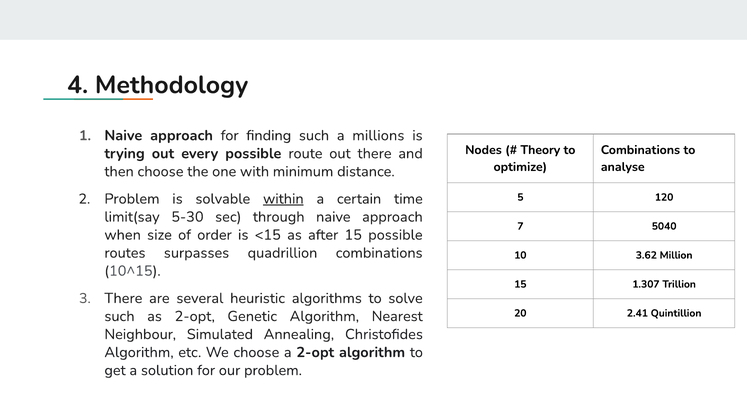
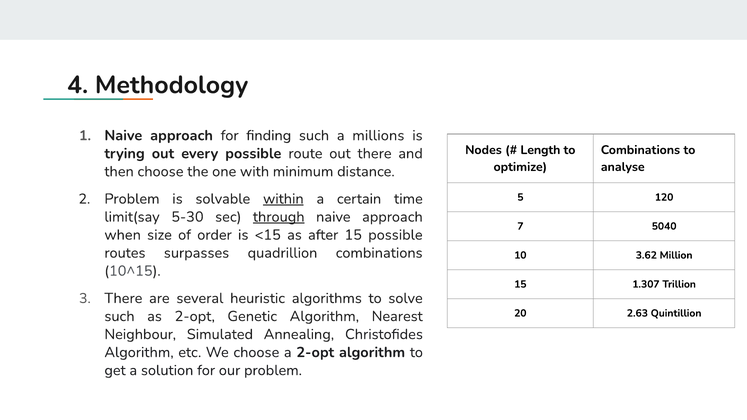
Theory: Theory -> Length (540, 150)
through underline: none -> present (279, 217)
2.41: 2.41 -> 2.63 (637, 313)
